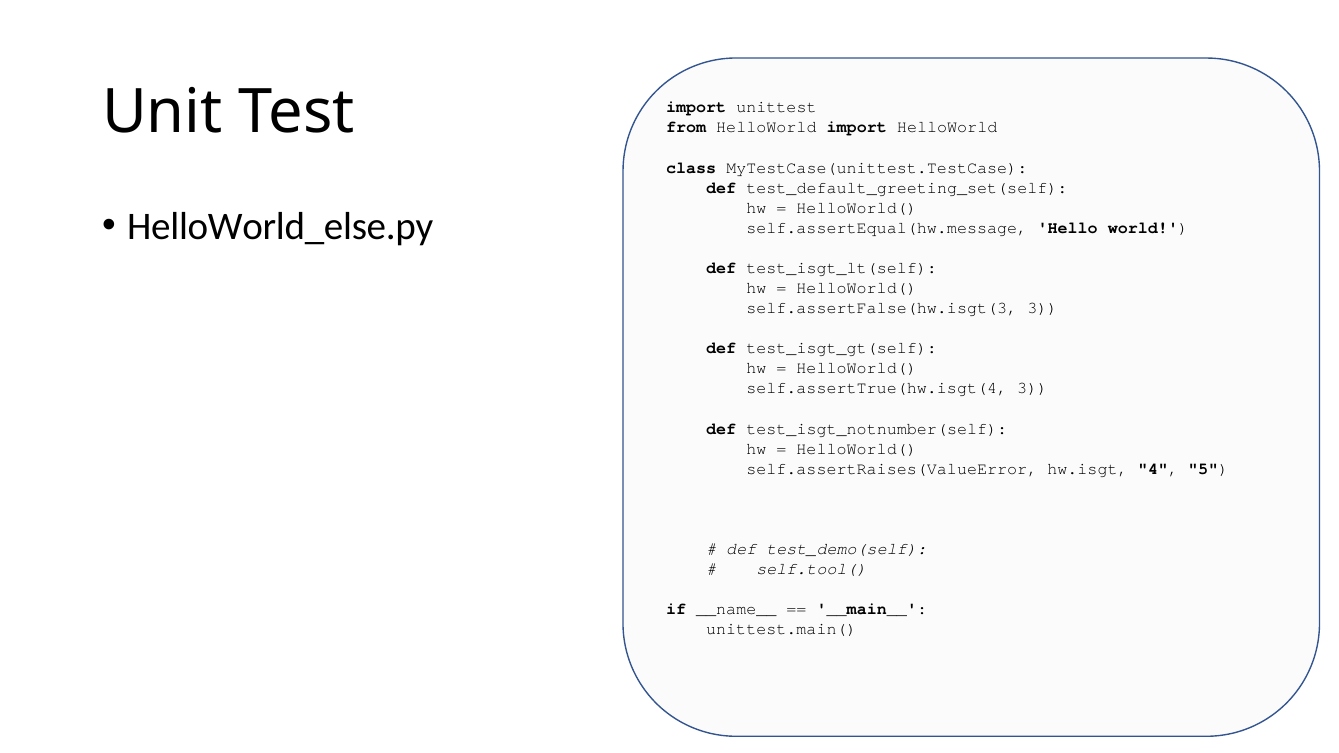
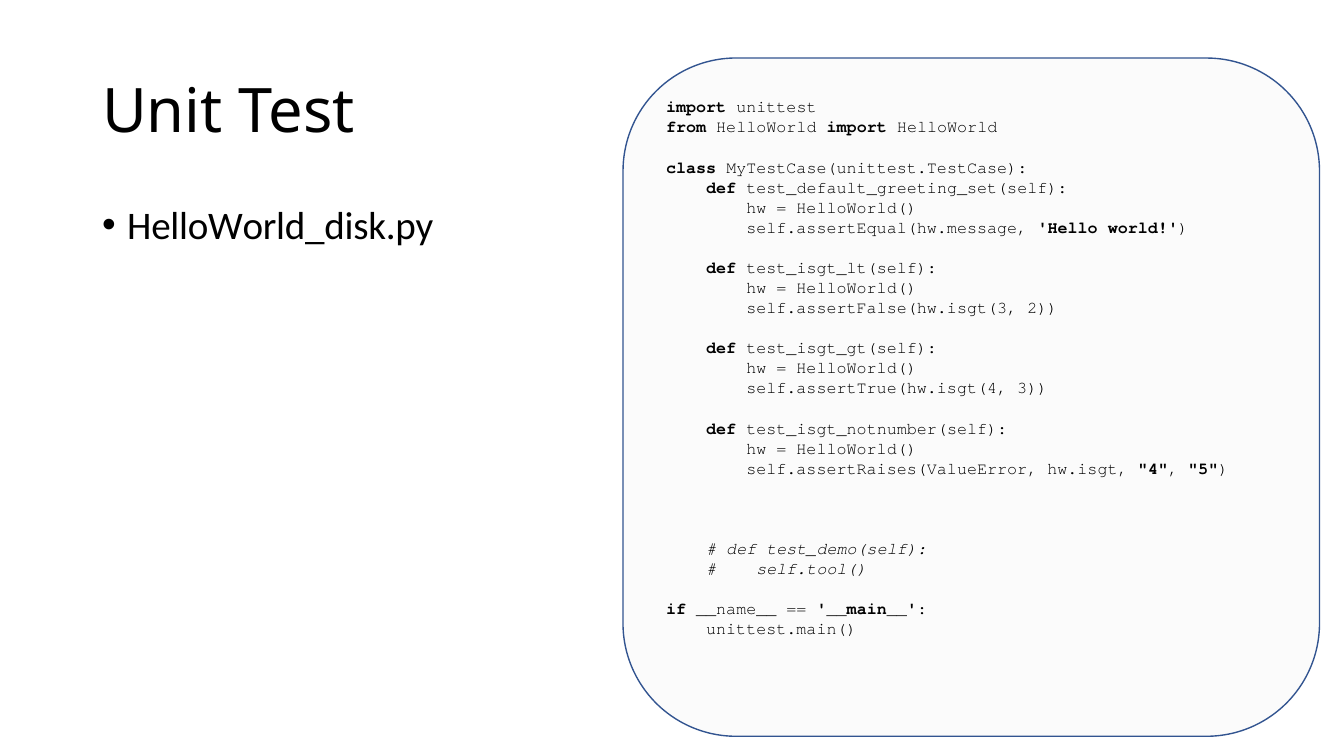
HelloWorld_else.py: HelloWorld_else.py -> HelloWorld_disk.py (280, 226)
self.assertFalse(hw.isgt(3 3: 3 -> 2 (1042, 308)
